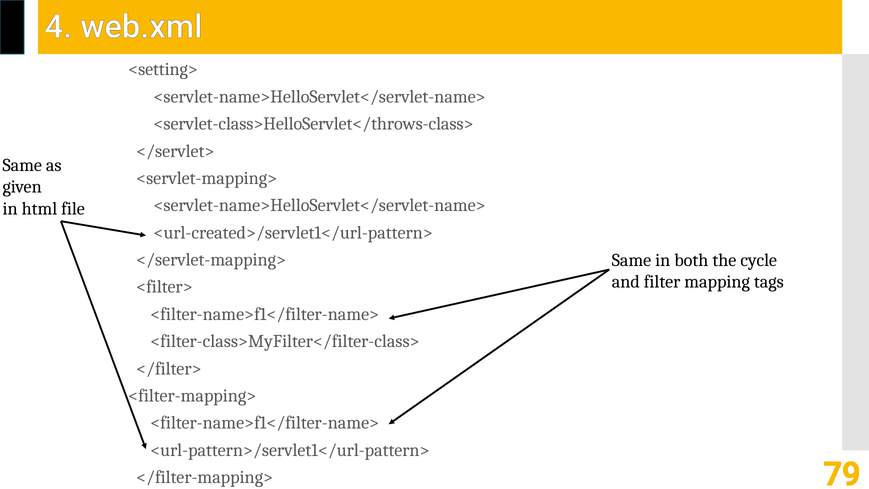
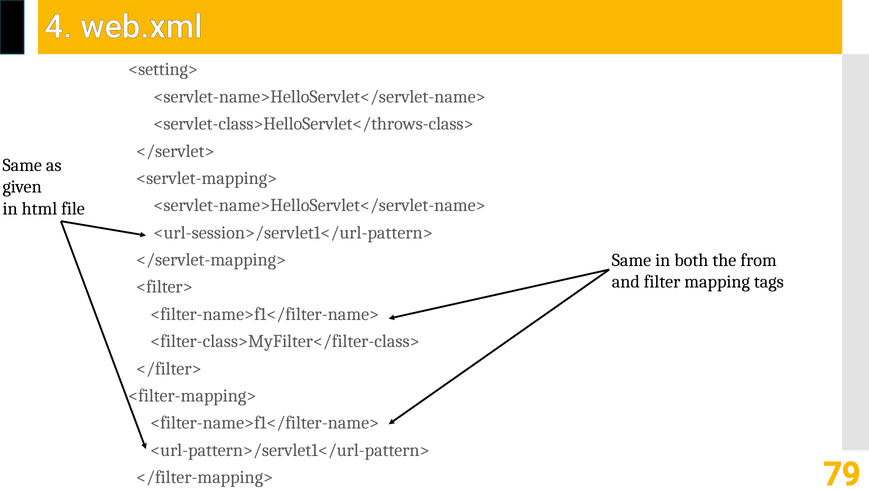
<url-created>/servlet1</url-pattern>: <url-created>/servlet1</url-pattern> -> <url-session>/servlet1</url-pattern> (293, 233)
cycle: cycle -> from (759, 260)
